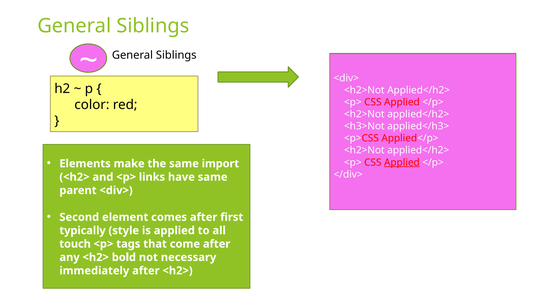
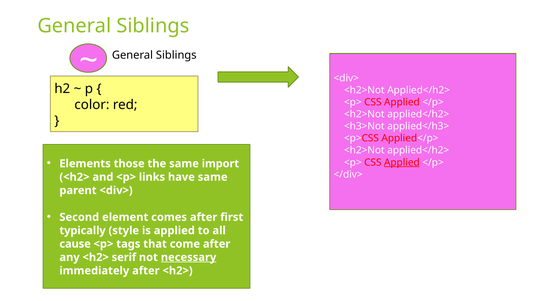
make: make -> those (129, 163)
touch: touch -> cause (75, 243)
bold: bold -> serif (124, 257)
necessary underline: none -> present (189, 257)
